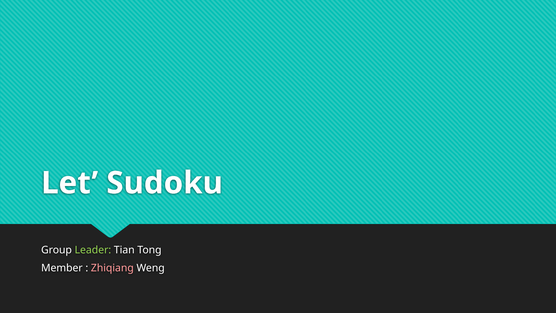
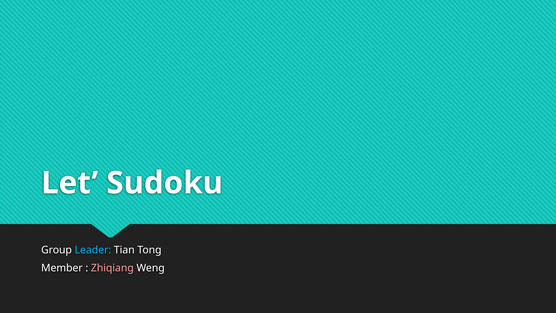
Leader colour: light green -> light blue (93, 250)
